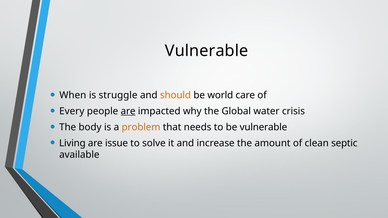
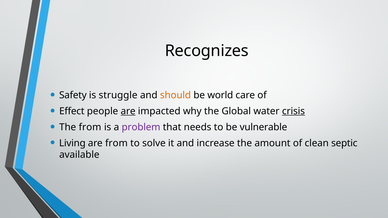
Vulnerable: Vulnerable -> Recognizes (207, 51)
When: When -> Safety (73, 95)
Every: Every -> Effect (72, 111)
crisis underline: none -> present (293, 111)
The body: body -> from (90, 127)
problem colour: orange -> purple (141, 127)
are issue: issue -> from (116, 143)
